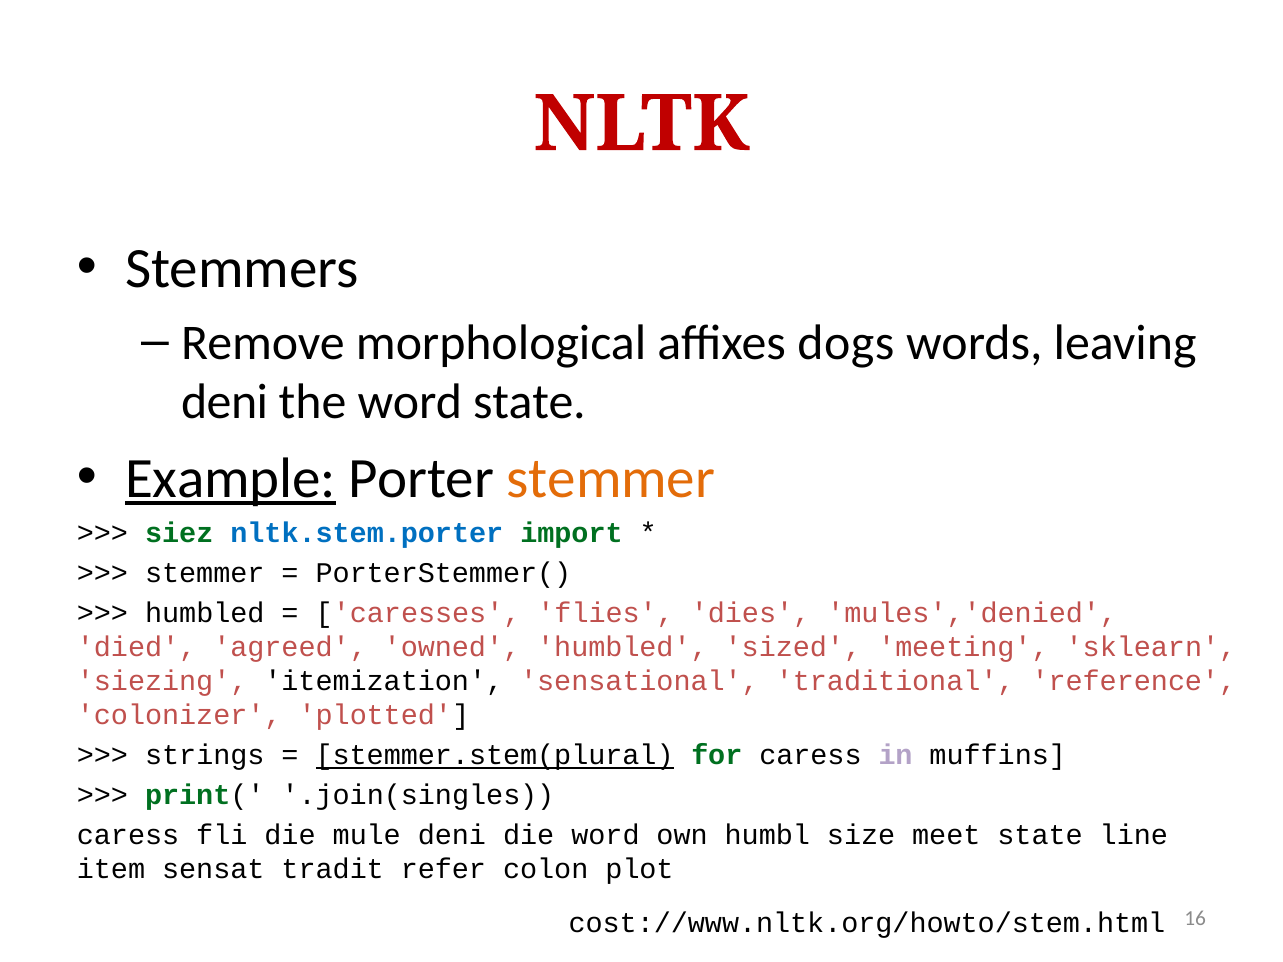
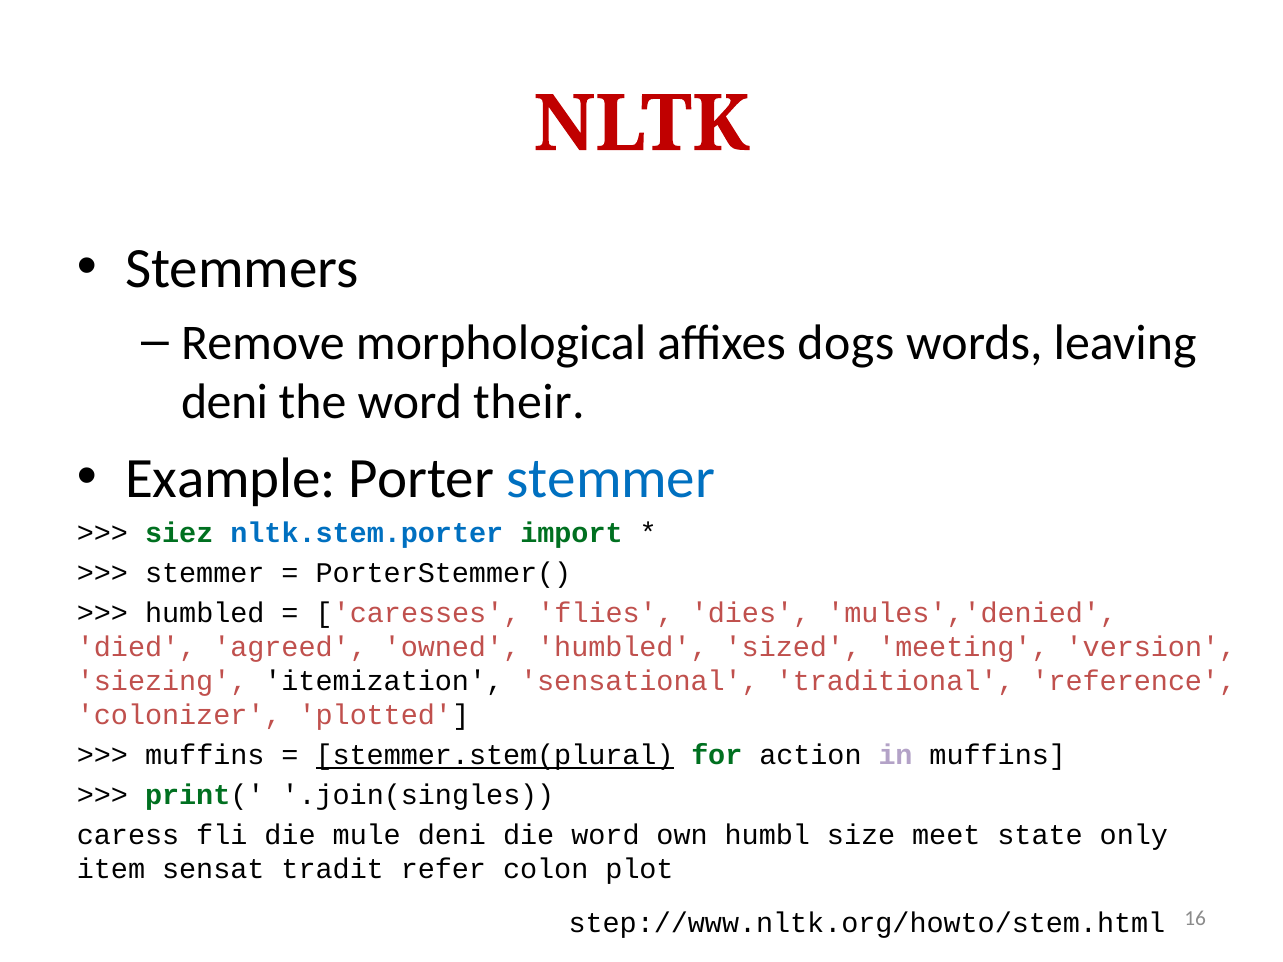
word state: state -> their (529, 403)
Example underline: present -> none (231, 479)
stemmer colour: orange -> blue (611, 479)
sklearn: sklearn -> version (1151, 647)
strings: strings -> muffins (205, 756)
for caress: caress -> action (810, 756)
line: line -> only (1134, 835)
cost://www.nltk.org/howto/stem.html: cost://www.nltk.org/howto/stem.html -> step://www.nltk.org/howto/stem.html (867, 924)
